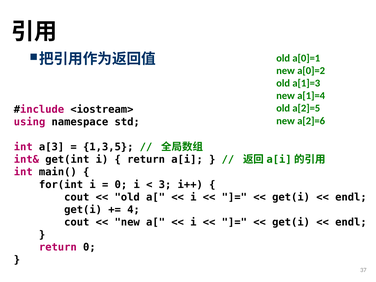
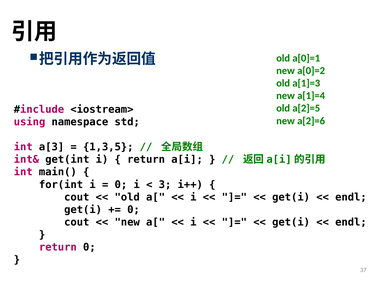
4: 4 -> 0 (133, 210)
